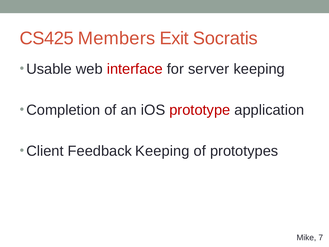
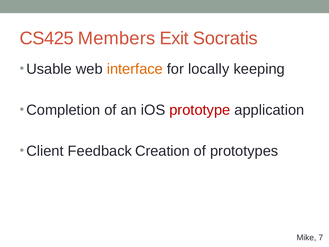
interface colour: red -> orange (135, 69)
server: server -> locally (209, 69)
Feedback Keeping: Keeping -> Creation (163, 151)
